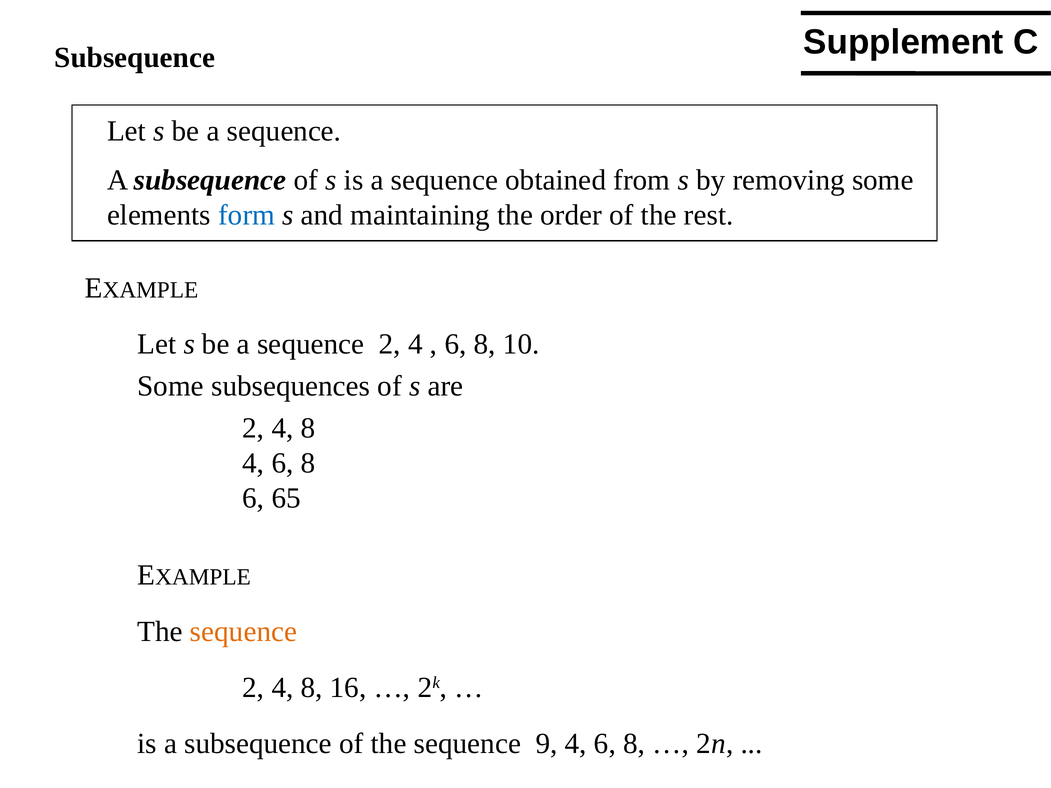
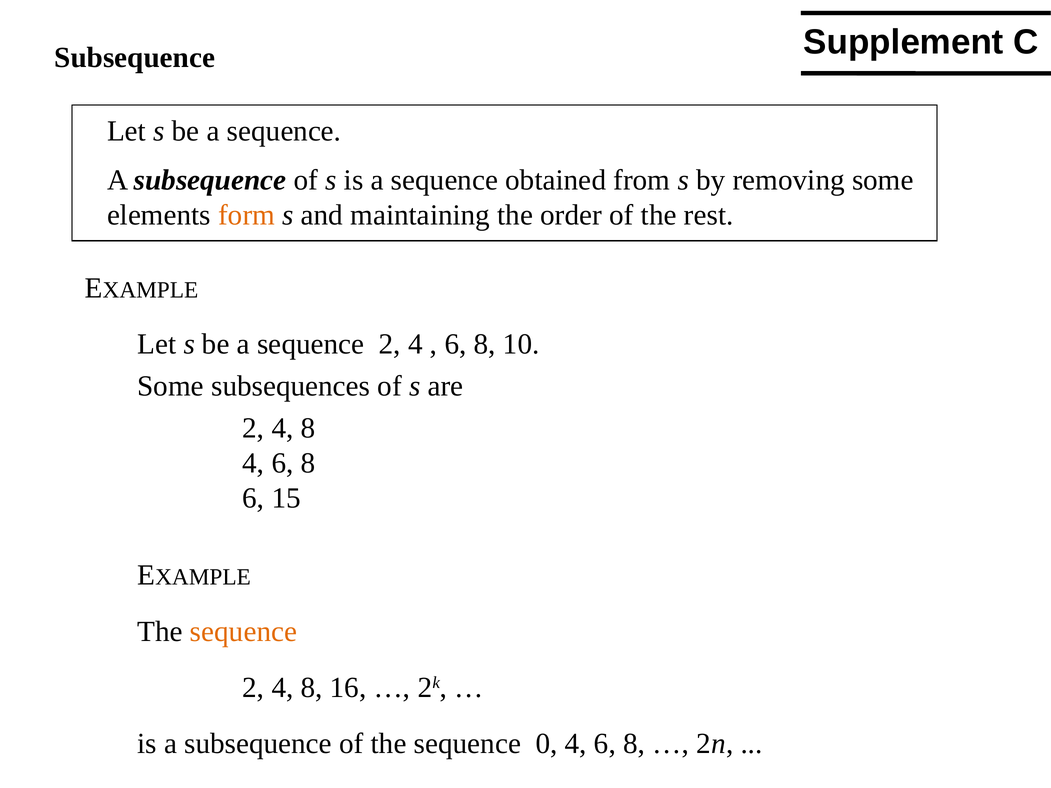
form colour: blue -> orange (247, 215)
65: 65 -> 15 (286, 498)
9: 9 -> 0 (546, 744)
